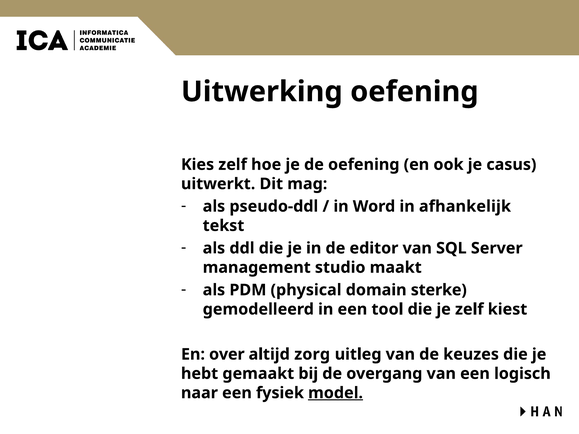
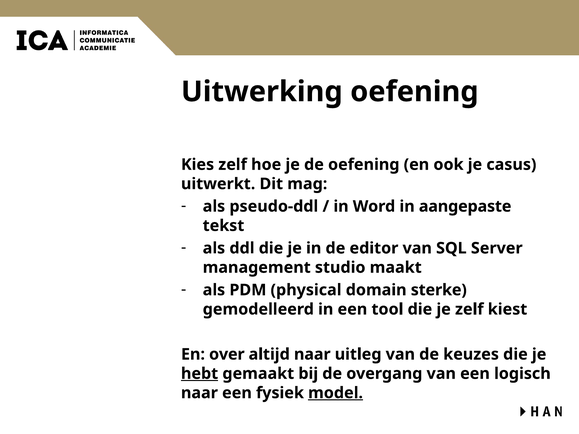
afhankelijk: afhankelijk -> aangepaste (465, 206)
altijd zorg: zorg -> naar (312, 354)
hebt underline: none -> present (200, 374)
